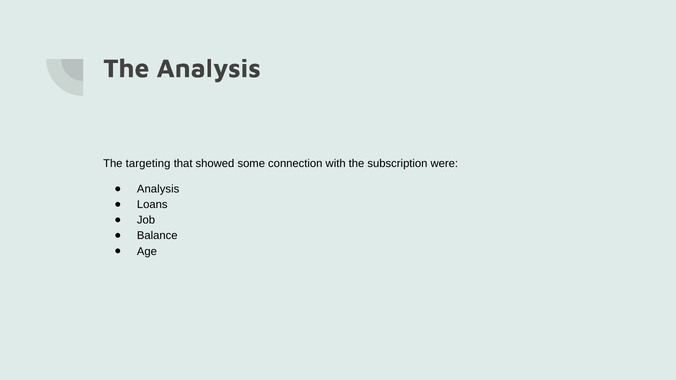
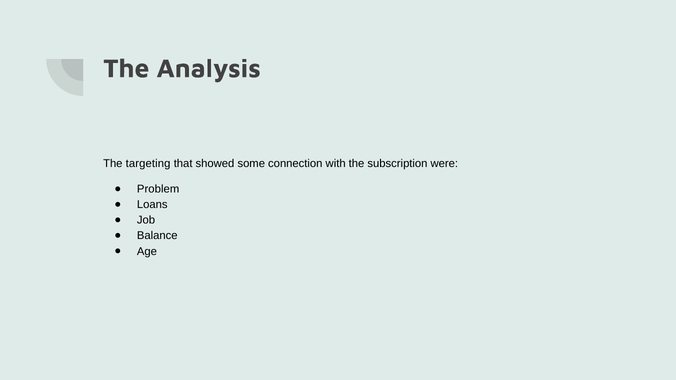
Analysis: Analysis -> Problem (158, 189)
